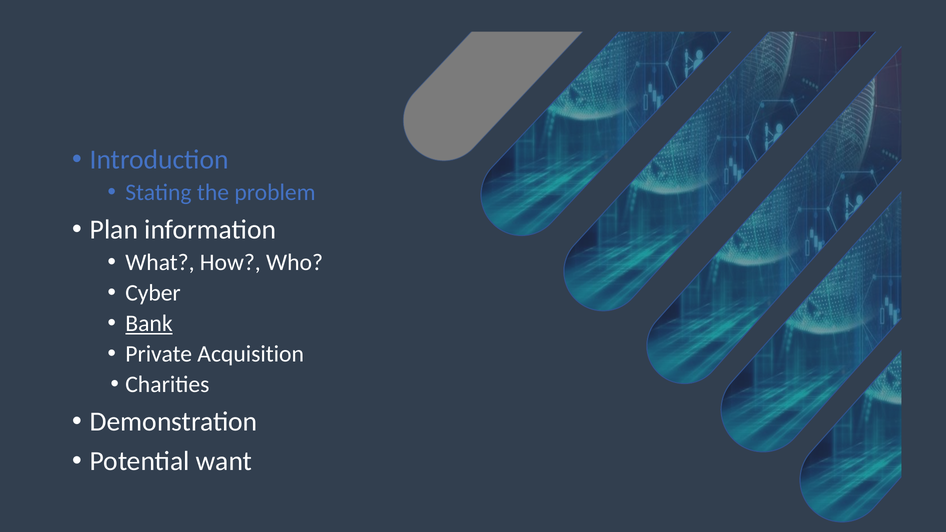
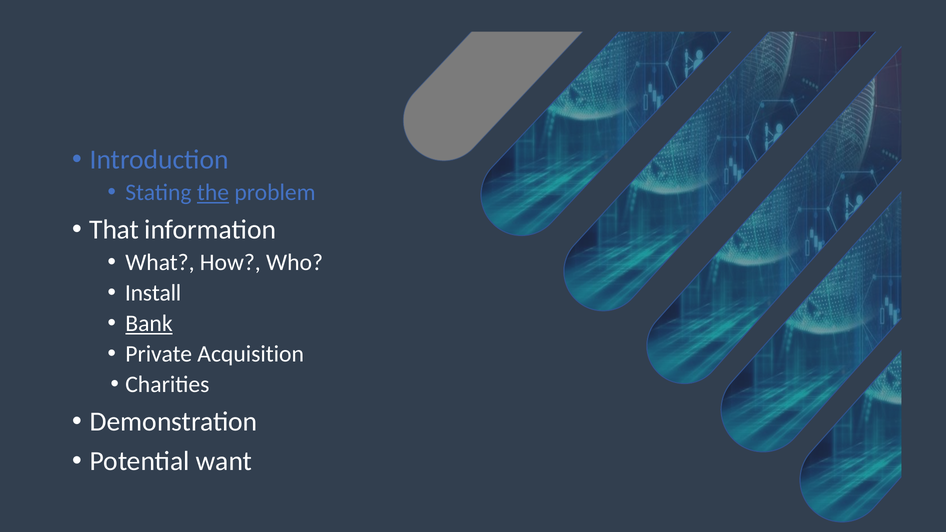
the underline: none -> present (213, 192)
Plan: Plan -> That (114, 230)
Cyber: Cyber -> Install (153, 293)
